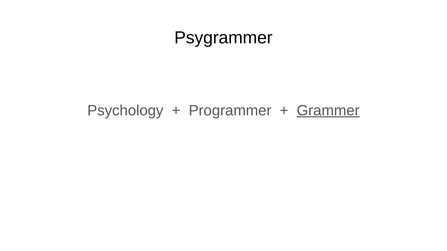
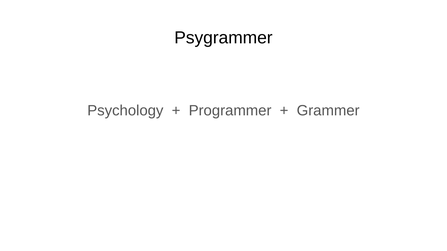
Grammer underline: present -> none (328, 111)
